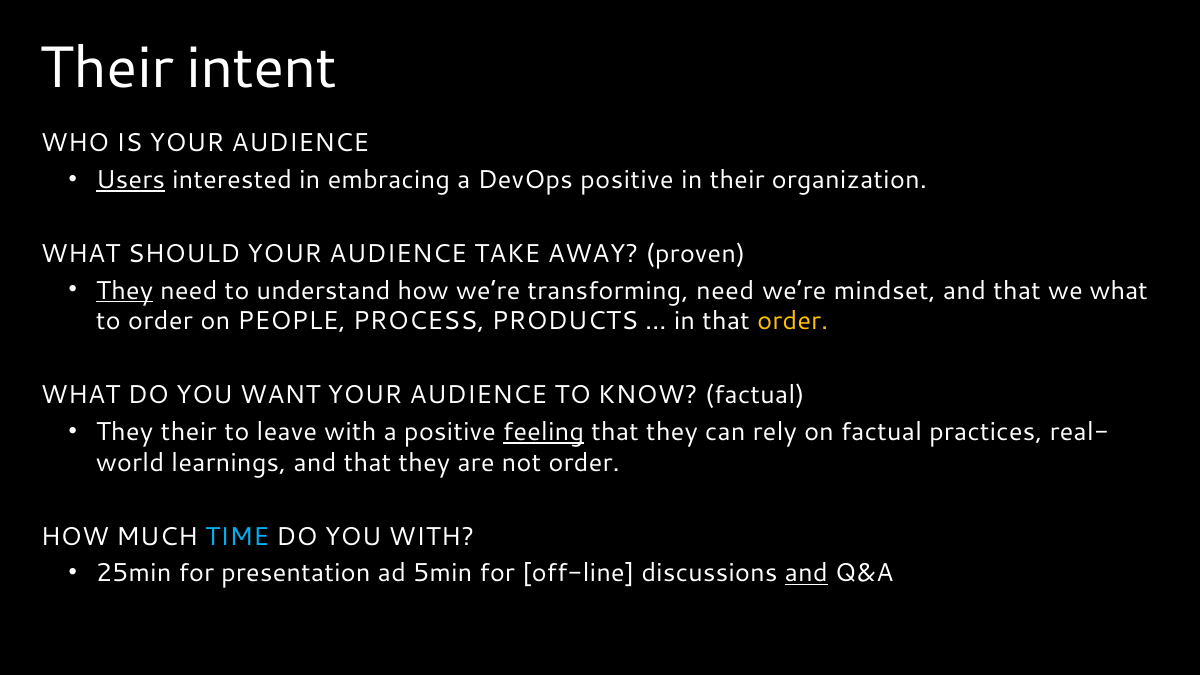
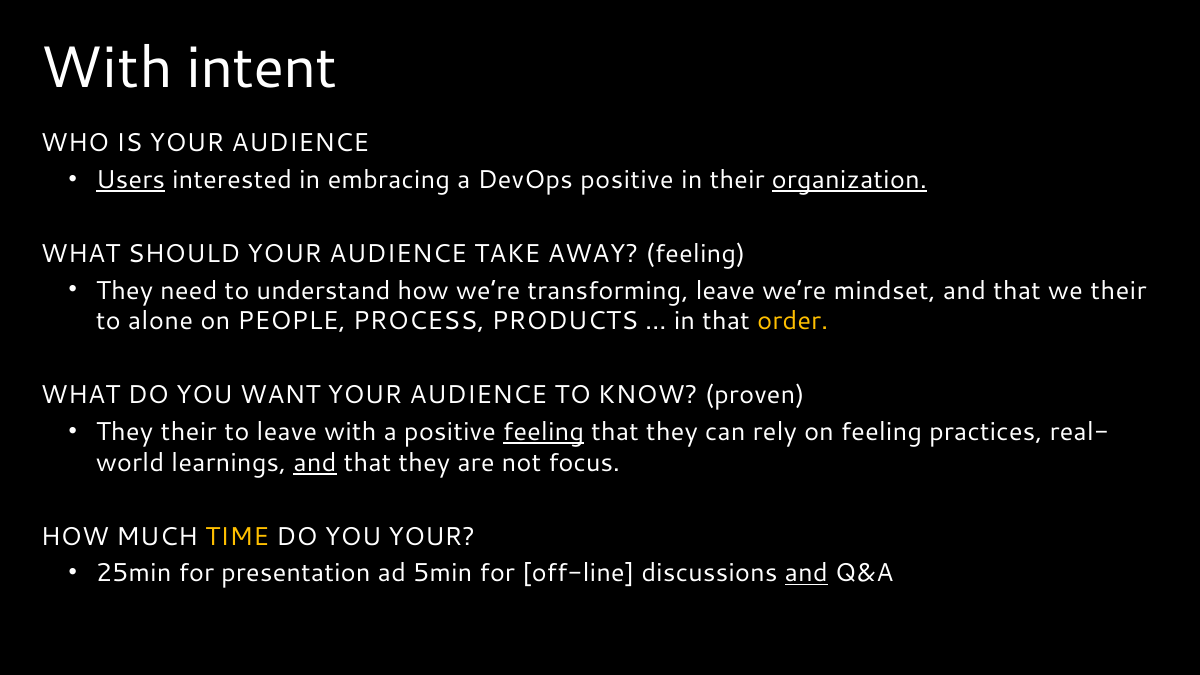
Their: Their -> With (107, 68)
organization underline: none -> present (849, 180)
AWAY proven: proven -> feeling (696, 254)
They underline: present -> none (124, 291)
transforming need: need -> leave (725, 291)
we what: what -> their (1118, 291)
to order: order -> alone (160, 321)
KNOW factual: factual -> proven (755, 395)
on factual: factual -> feeling (882, 432)
and underline: none -> present (315, 463)
not order: order -> focus (584, 463)
TIME colour: light blue -> yellow (237, 536)
YOU WITH: WITH -> YOUR (432, 536)
